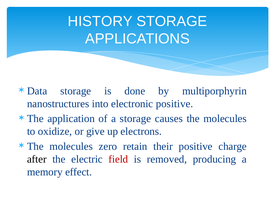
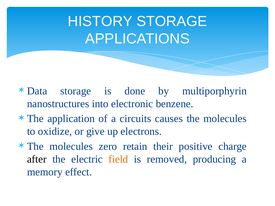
electronic positive: positive -> benzene (175, 104)
a storage: storage -> circuits (135, 119)
field colour: red -> orange (118, 159)
